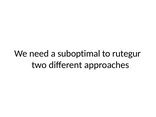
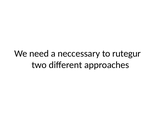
suboptimal: suboptimal -> neccessary (79, 53)
